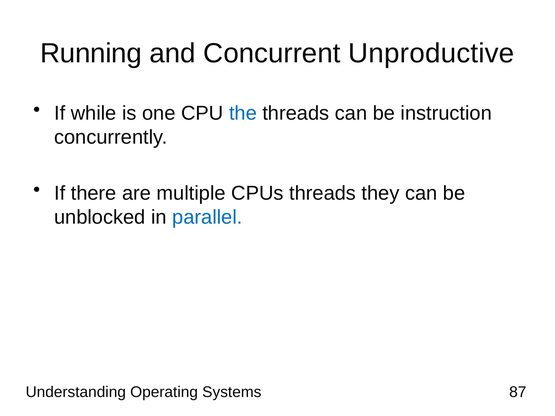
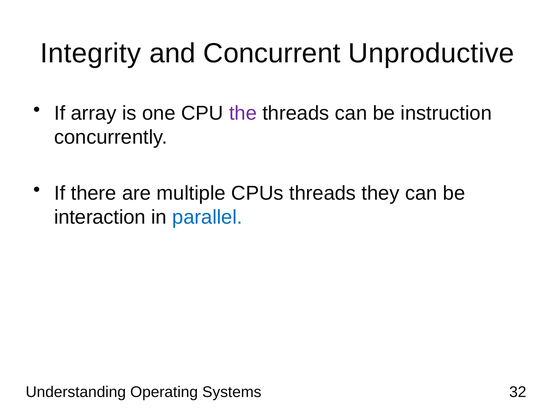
Running: Running -> Integrity (91, 53)
while: while -> array (94, 113)
the colour: blue -> purple (243, 113)
unblocked: unblocked -> interaction (100, 217)
87: 87 -> 32 (518, 392)
